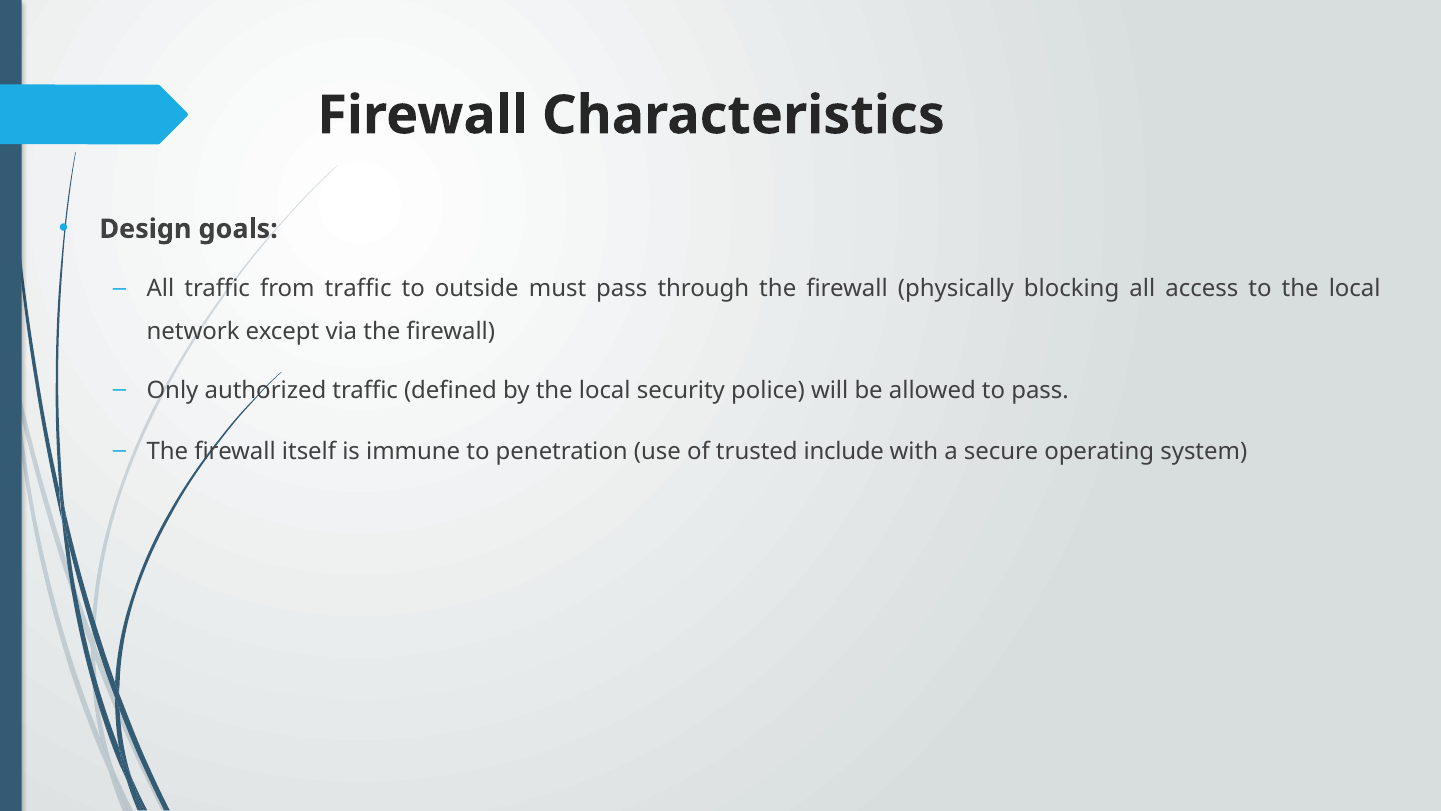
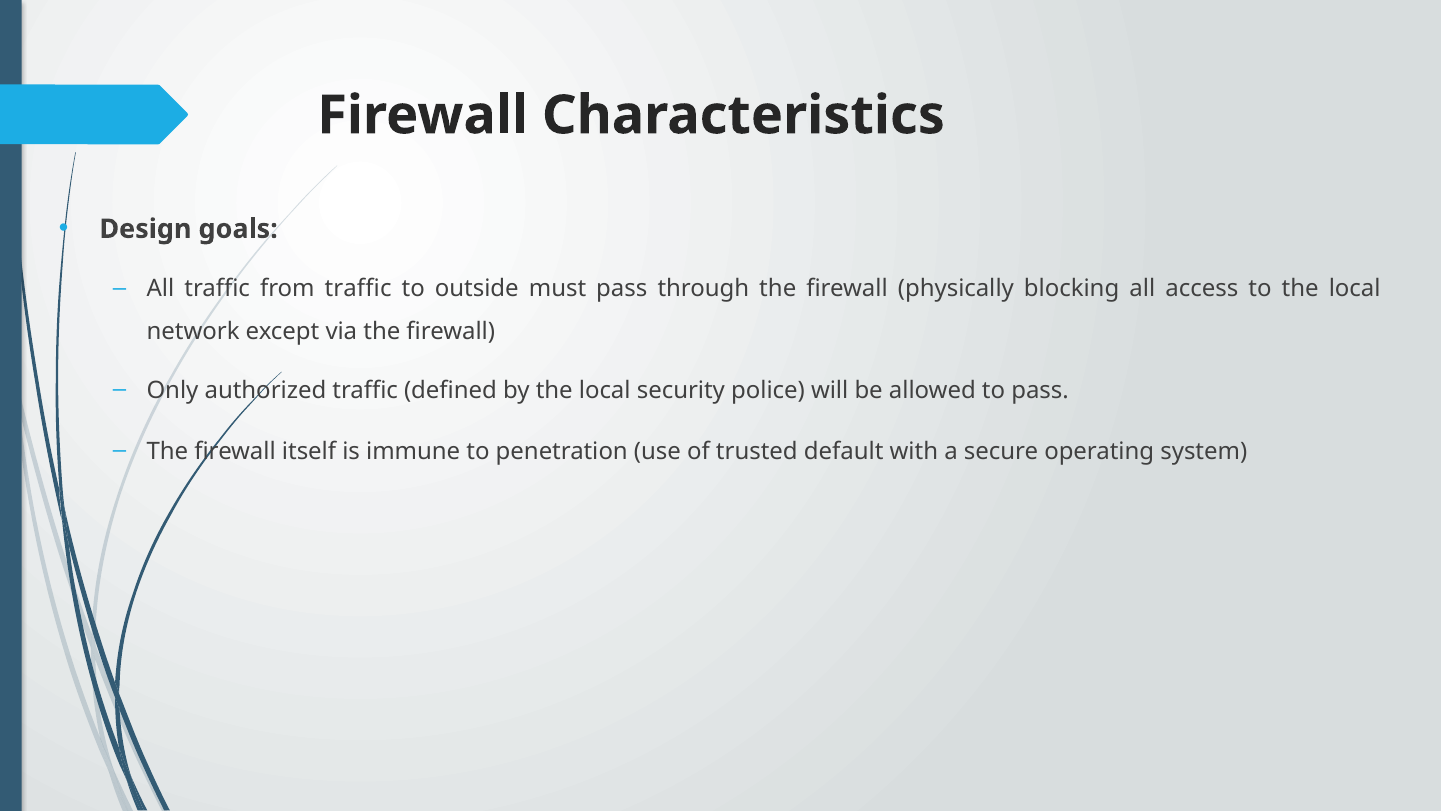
include: include -> default (844, 451)
